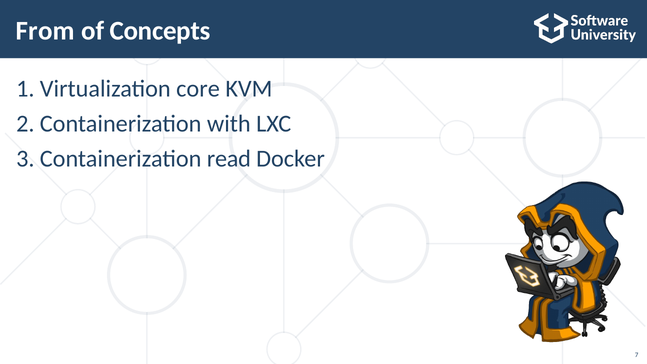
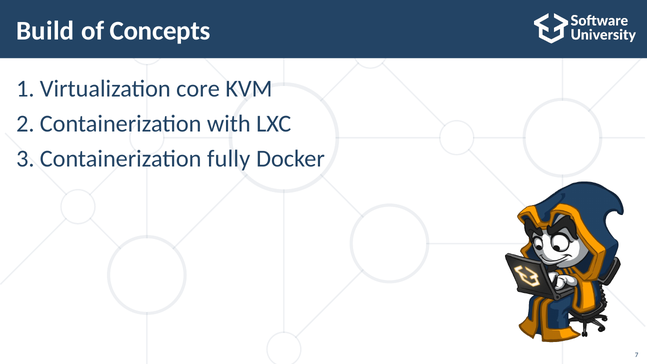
From: From -> Build (45, 31)
read: read -> fully (229, 159)
